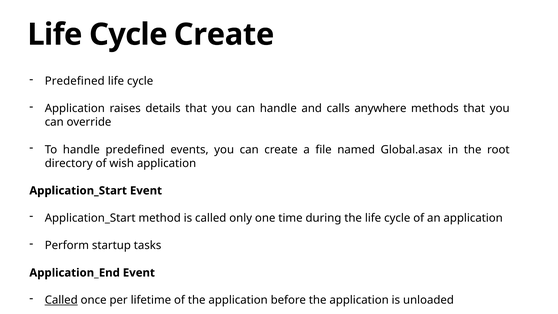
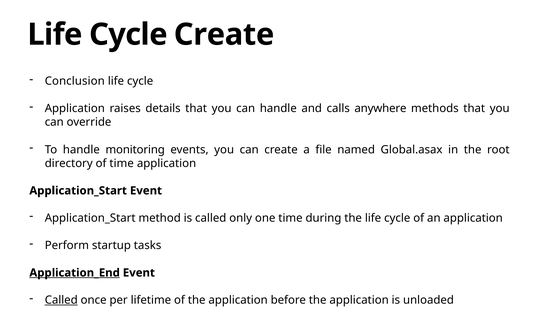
Predefined: Predefined -> Conclusion (75, 81)
handle predefined: predefined -> monitoring (135, 150)
of wish: wish -> time (122, 163)
Application_End underline: none -> present (75, 273)
